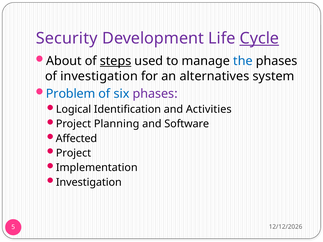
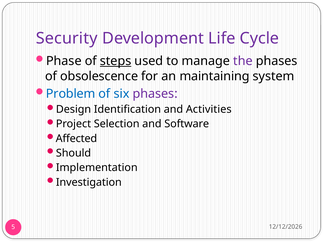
Cycle underline: present -> none (259, 38)
About: About -> Phase (64, 61)
the colour: blue -> purple (243, 61)
of investigation: investigation -> obsolescence (99, 76)
alternatives: alternatives -> maintaining (215, 76)
Logical: Logical -> Design (74, 109)
Planning: Planning -> Selection (117, 124)
Project: Project -> Should (73, 153)
